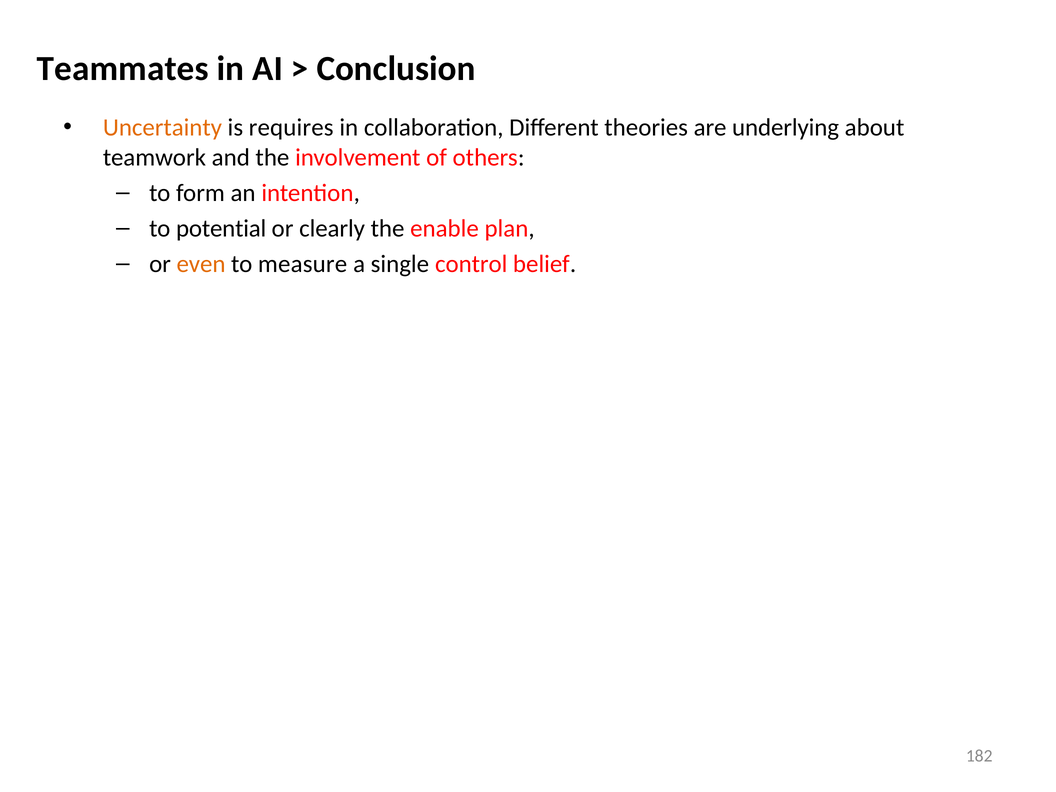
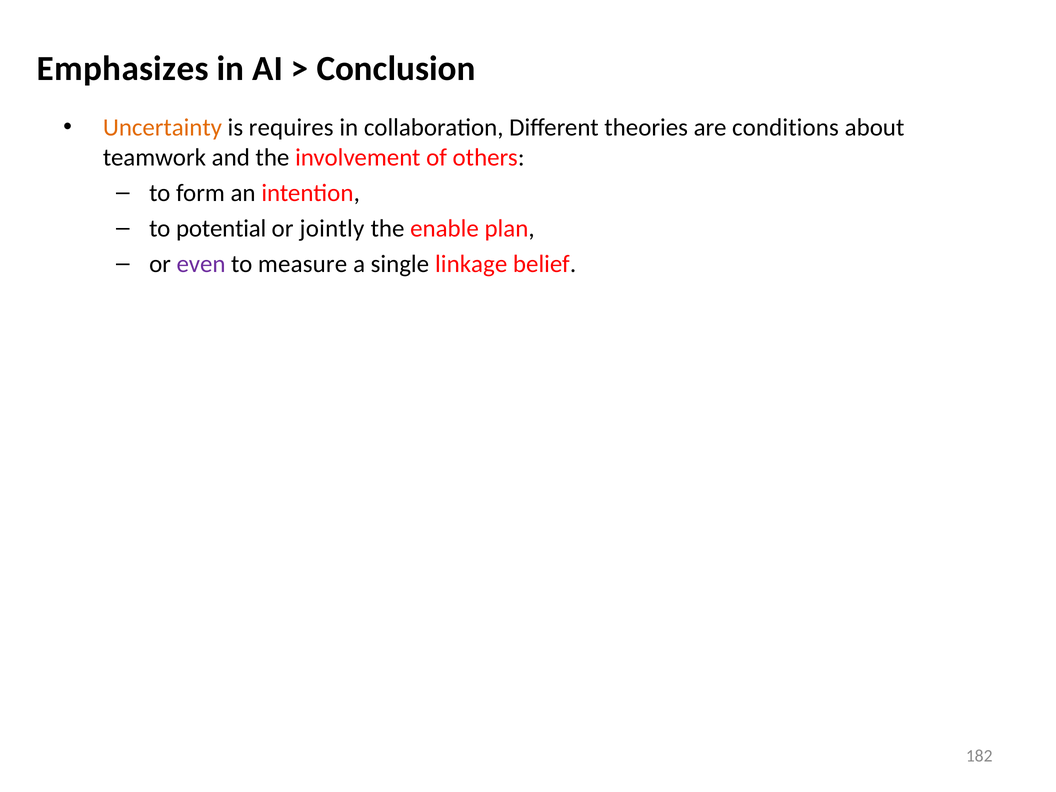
Teammates: Teammates -> Emphasizes (123, 68)
underlying: underlying -> conditions (785, 128)
clearly: clearly -> jointly (332, 229)
even colour: orange -> purple (201, 264)
control: control -> linkage (471, 264)
